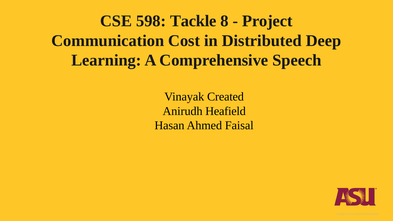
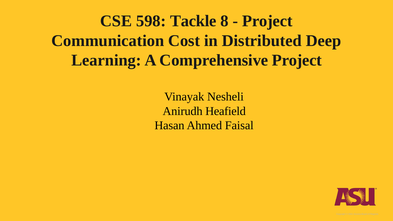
Comprehensive Speech: Speech -> Project (297, 60)
Created: Created -> Nesheli (225, 97)
